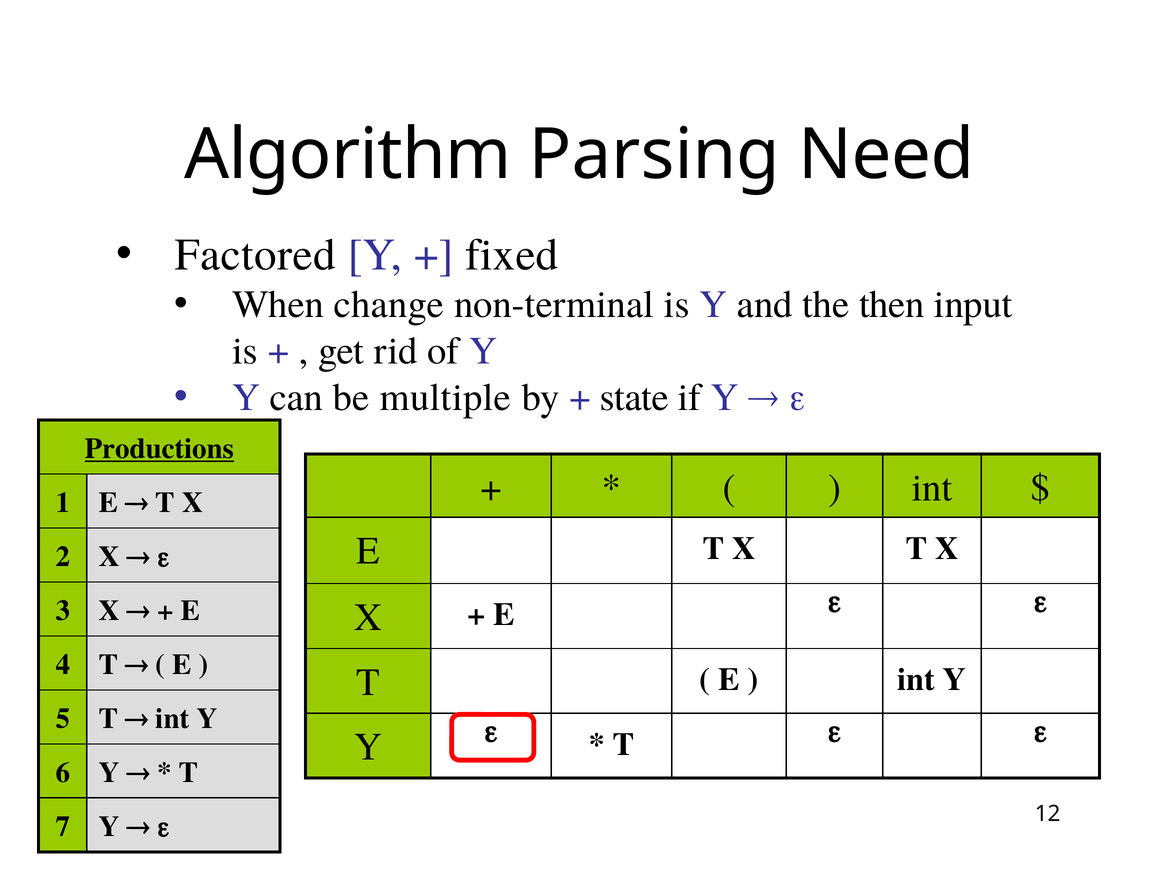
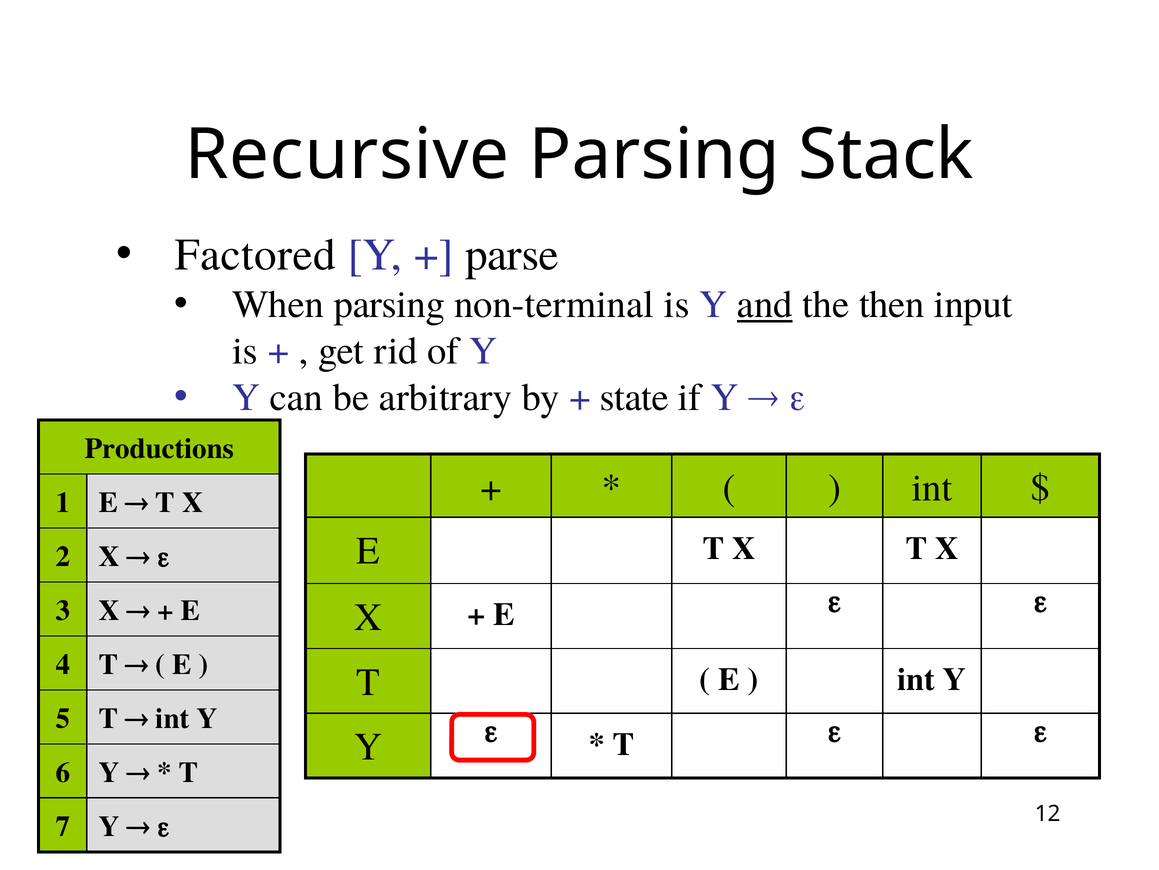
Algorithm: Algorithm -> Recursive (347, 155)
Need: Need -> Stack (886, 155)
fixed: fixed -> parse (512, 255)
When change: change -> parsing (389, 304)
and underline: none -> present (765, 304)
multiple: multiple -> arbitrary (446, 397)
Productions underline: present -> none (159, 448)
